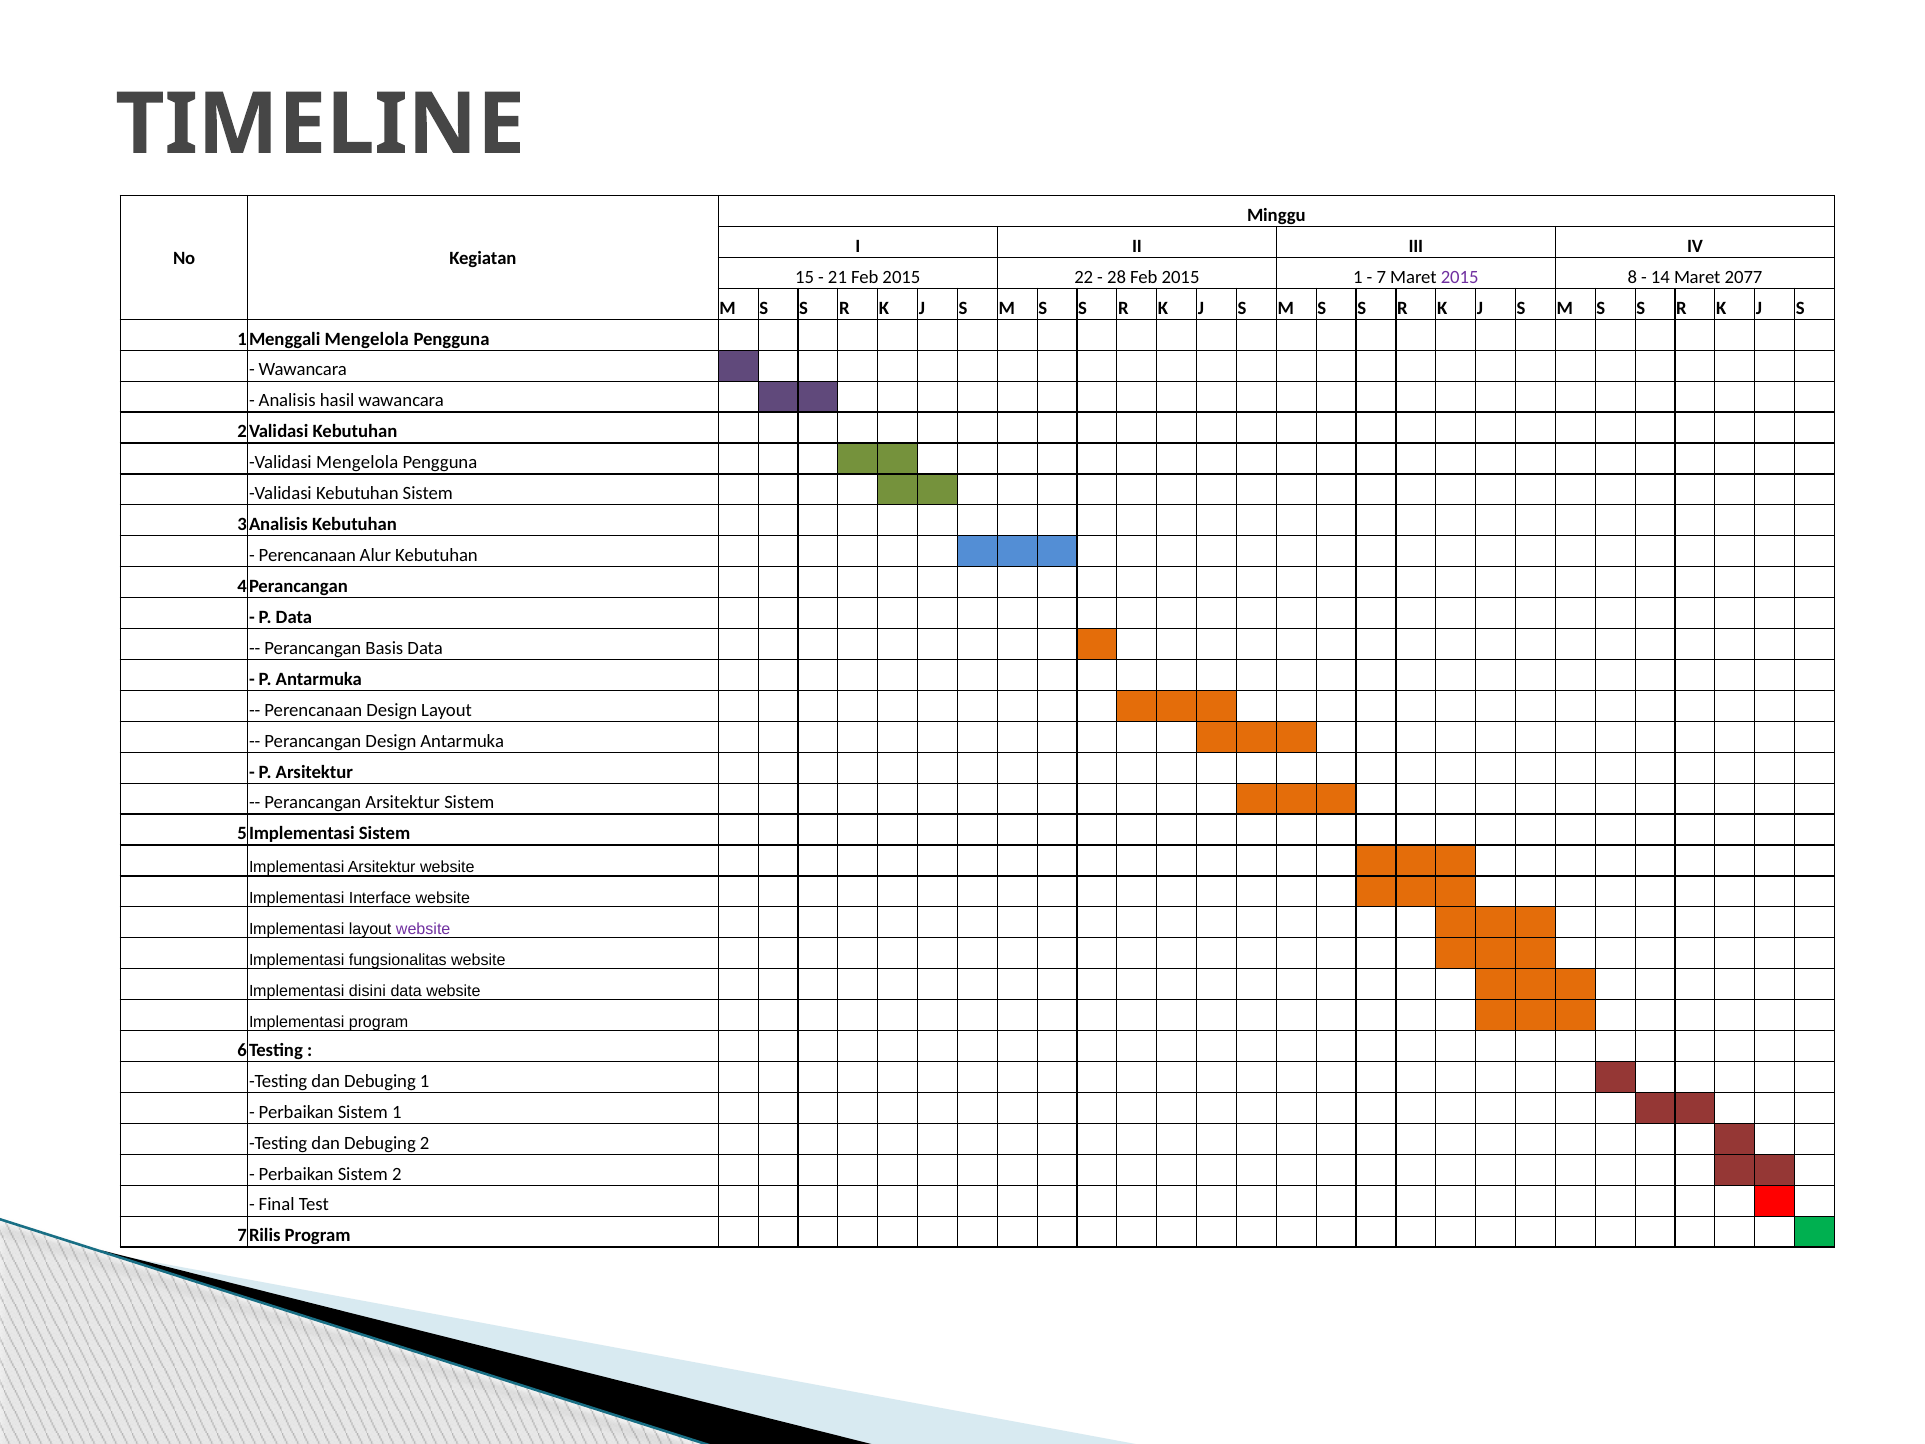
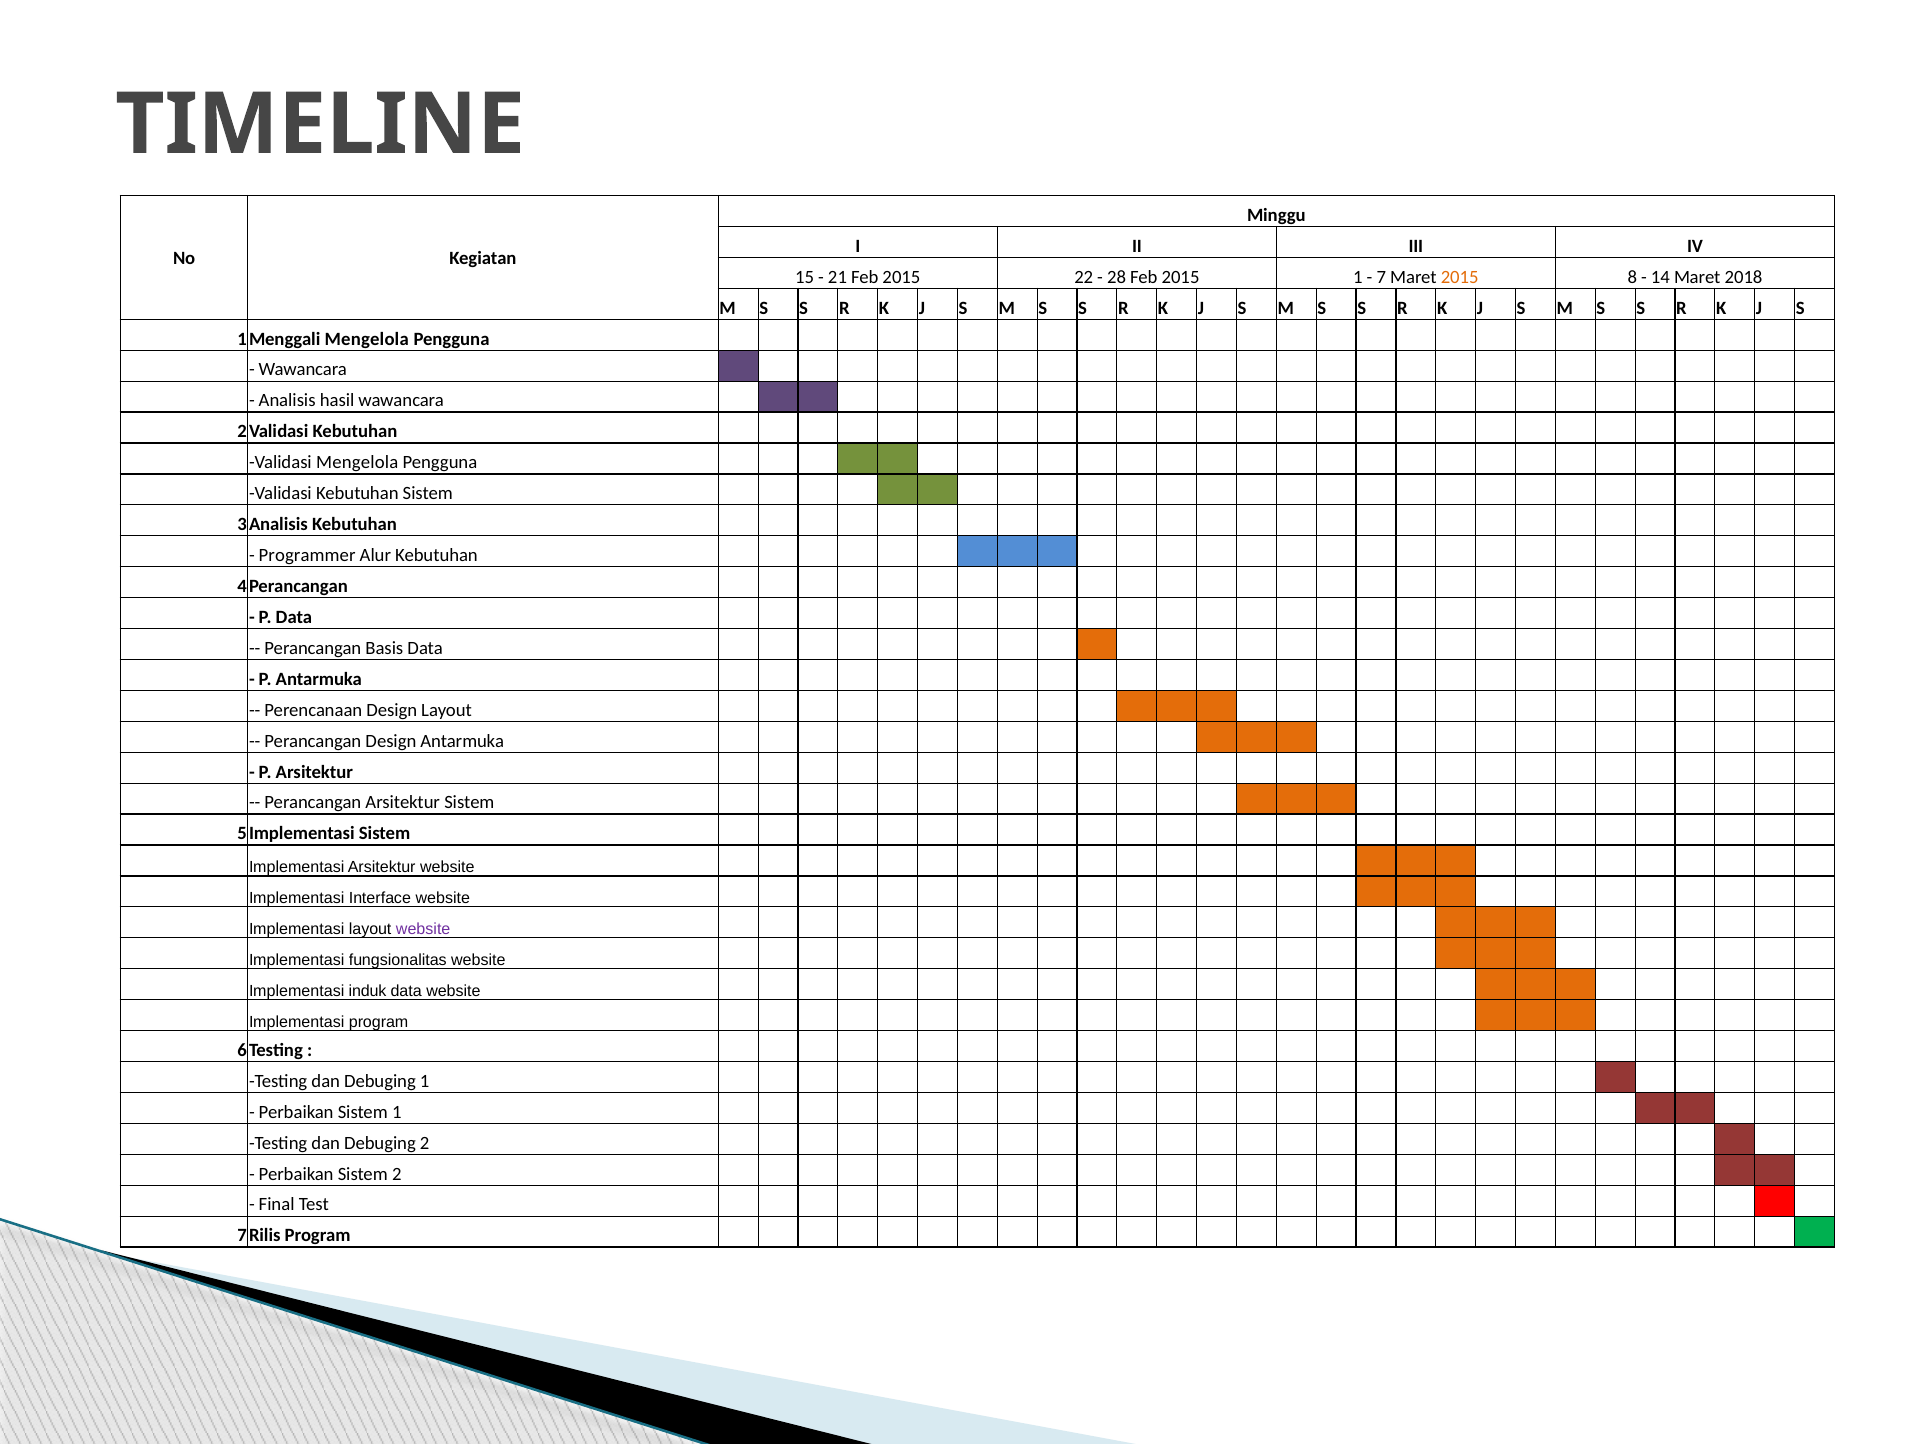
2015 colour: purple -> orange (1460, 277)
2077: 2077 -> 2018 (1744, 277)
Perencanaan: Perencanaan -> Programmer (307, 555)
disini: disini -> induk (368, 991)
